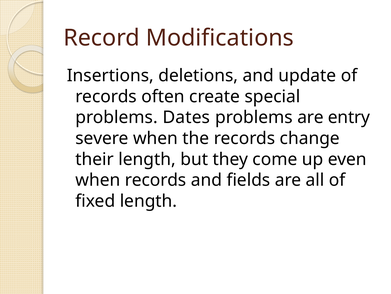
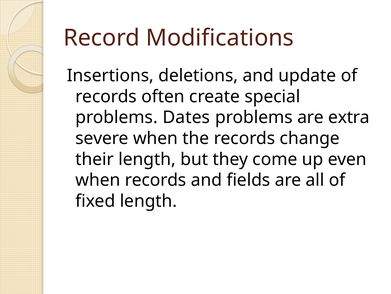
entry: entry -> extra (349, 117)
